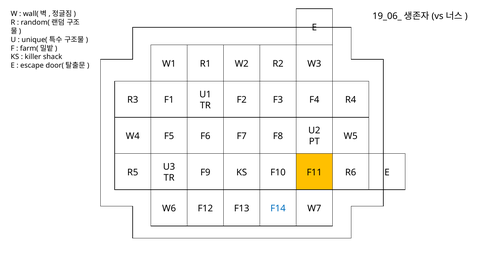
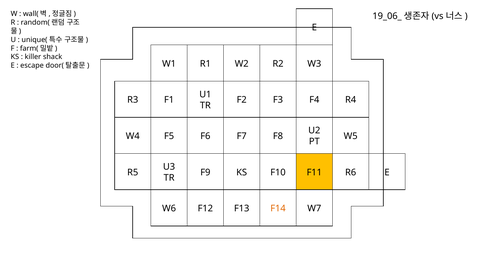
F14 colour: blue -> orange (278, 209)
